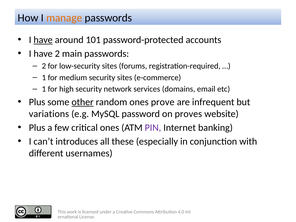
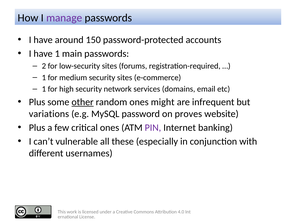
manage colour: orange -> purple (64, 18)
have underline: present -> none (43, 40)
101: 101 -> 150 (93, 40)
have 2: 2 -> 1 (57, 54)
prove: prove -> might (163, 102)
introduces: introduces -> vulnerable (77, 141)
